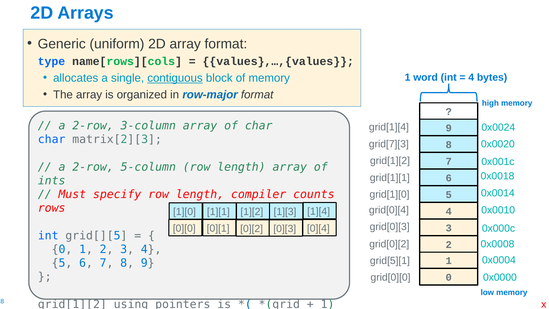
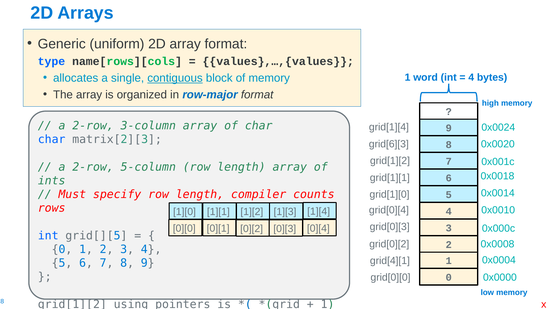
grid[7][3: grid[7][3 -> grid[6][3 (389, 144)
grid[5][1: grid[5][1 -> grid[4][1 (390, 261)
